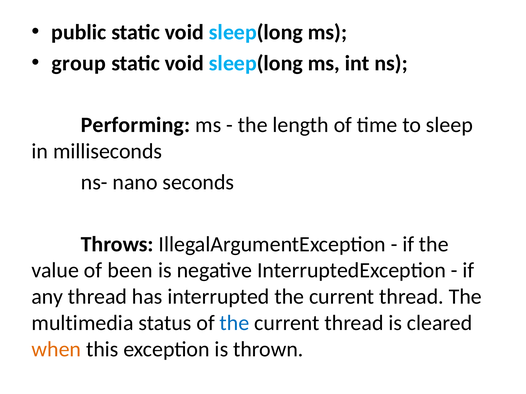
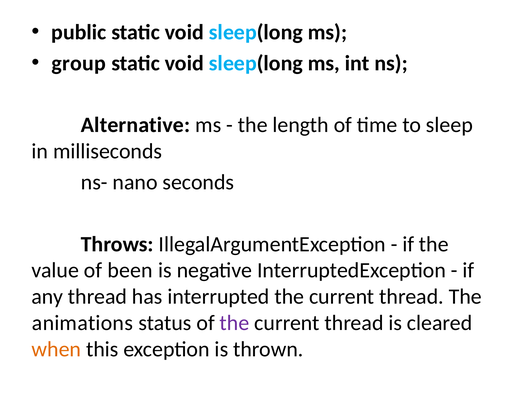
Performing: Performing -> Alternative (136, 125)
multimedia: multimedia -> animations (82, 323)
the colour: blue -> purple (234, 323)
